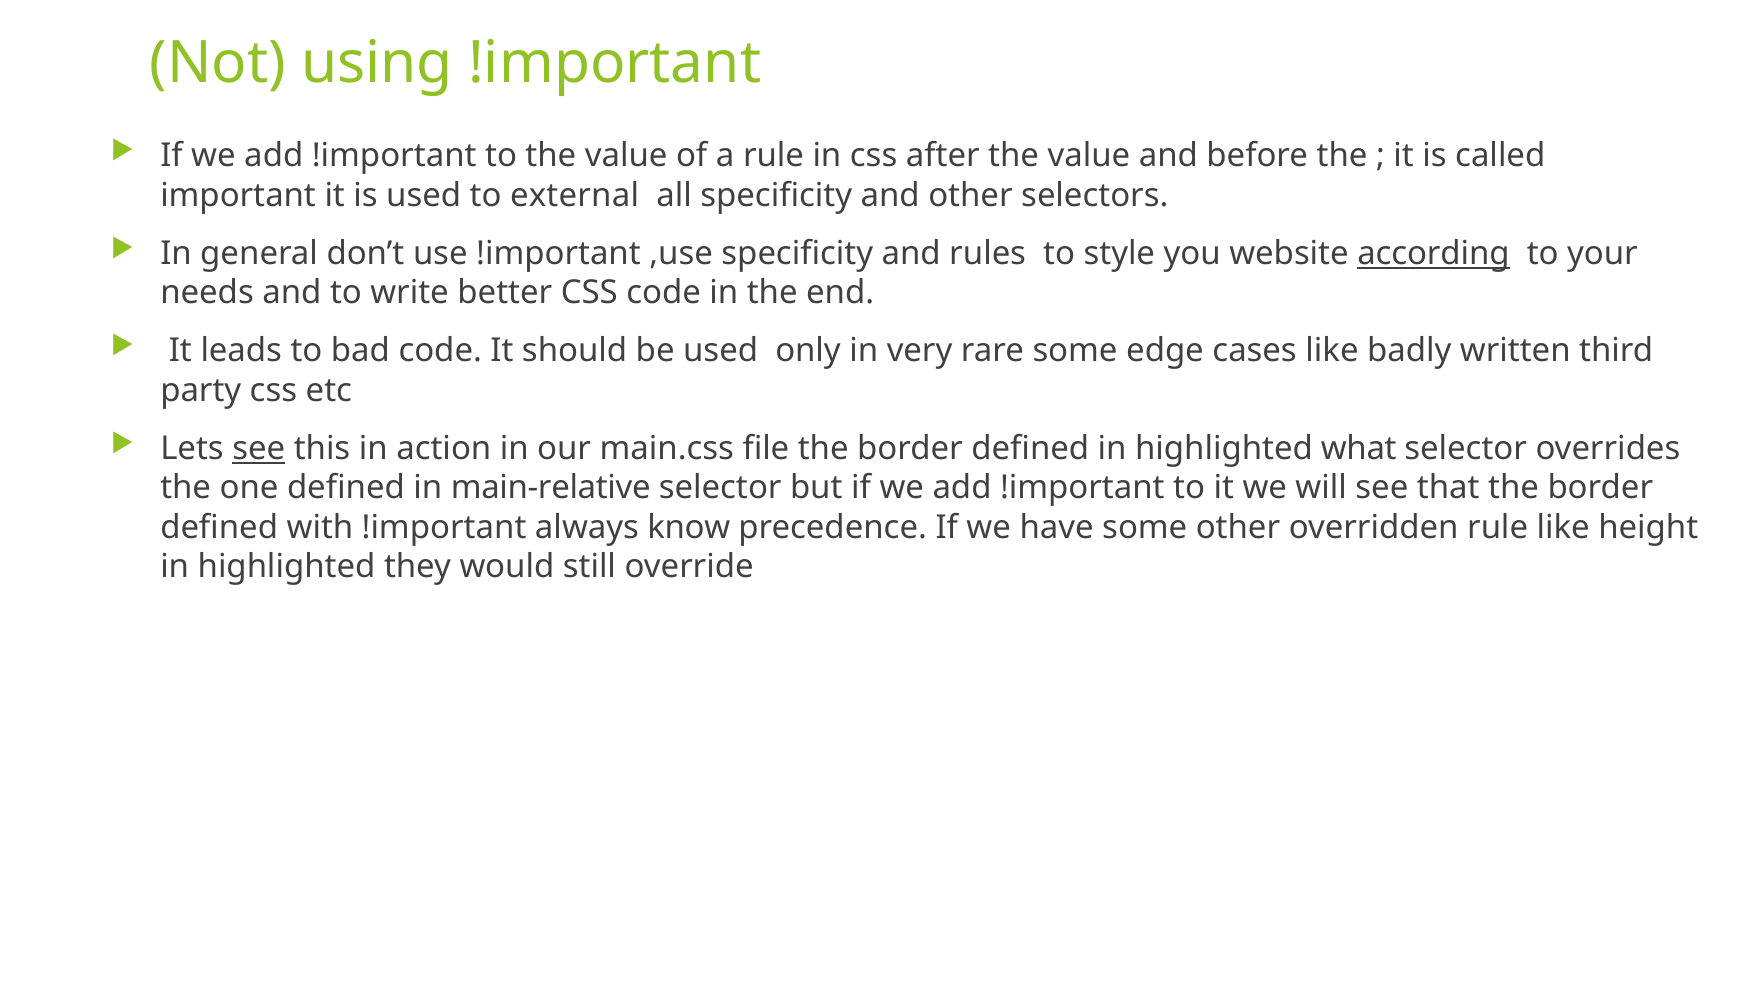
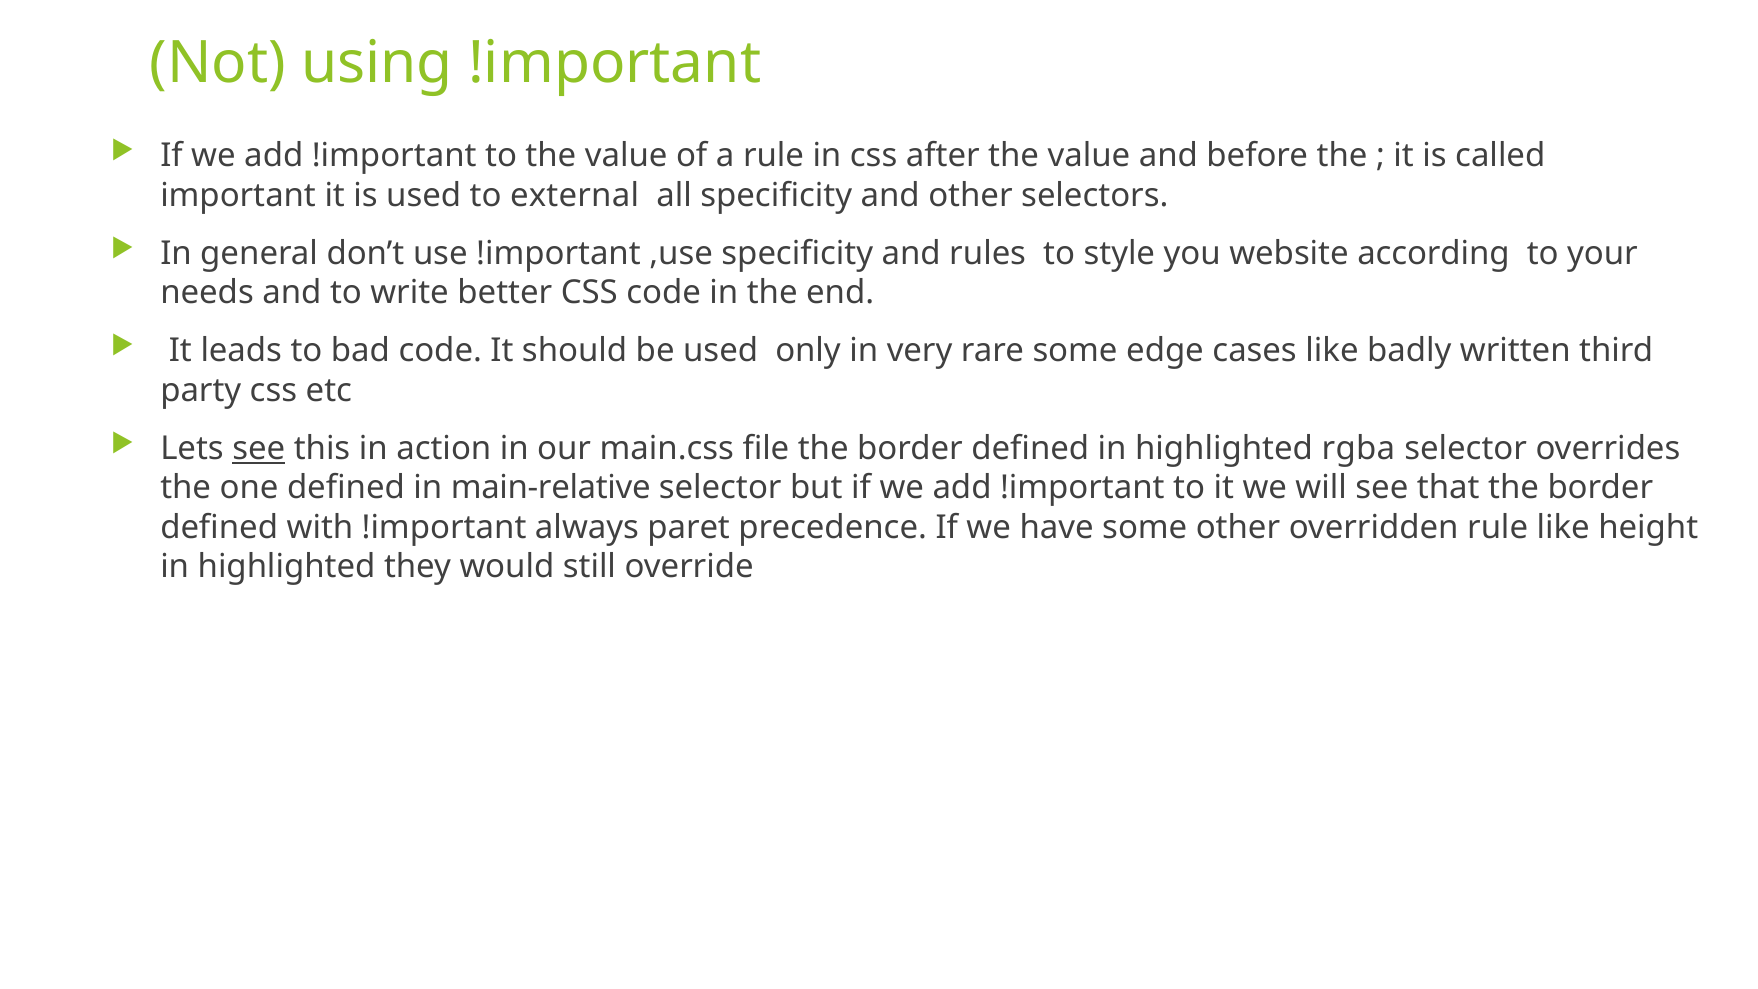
according underline: present -> none (1433, 253)
what: what -> rgba (1358, 448)
know: know -> paret (689, 527)
